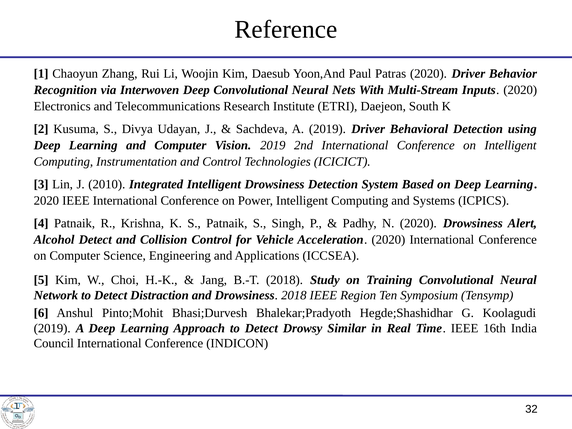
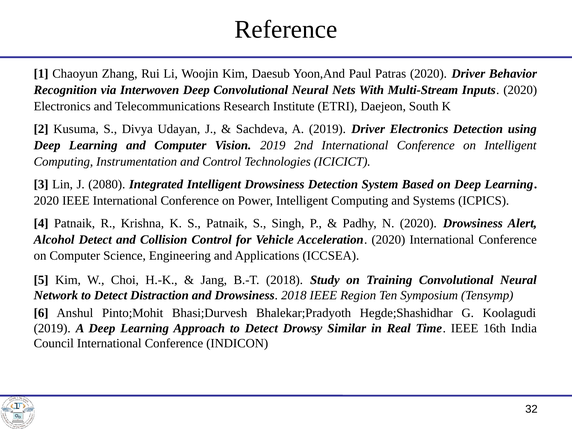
Driver Behavioral: Behavioral -> Electronics (419, 129)
2010: 2010 -> 2080 (107, 184)
